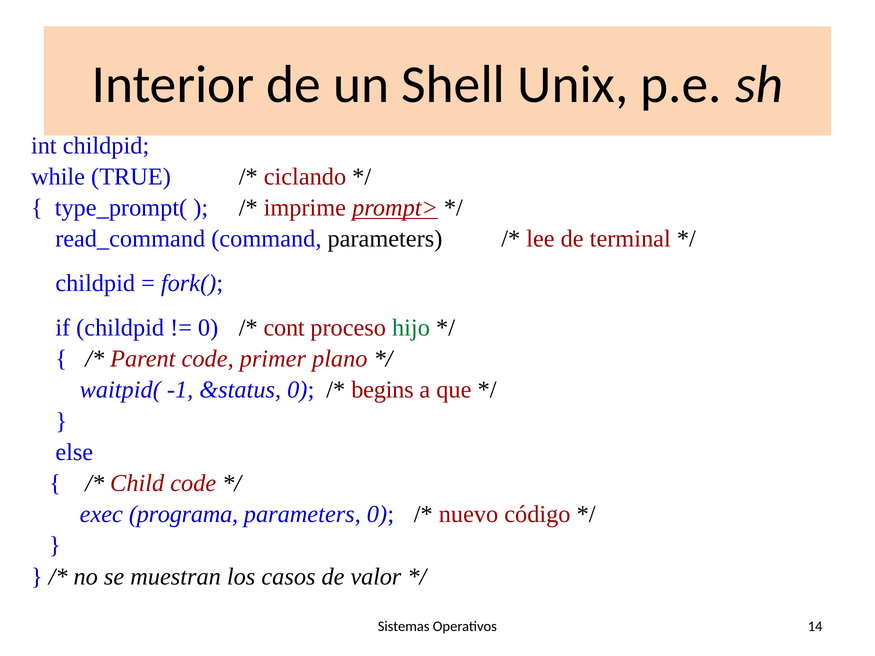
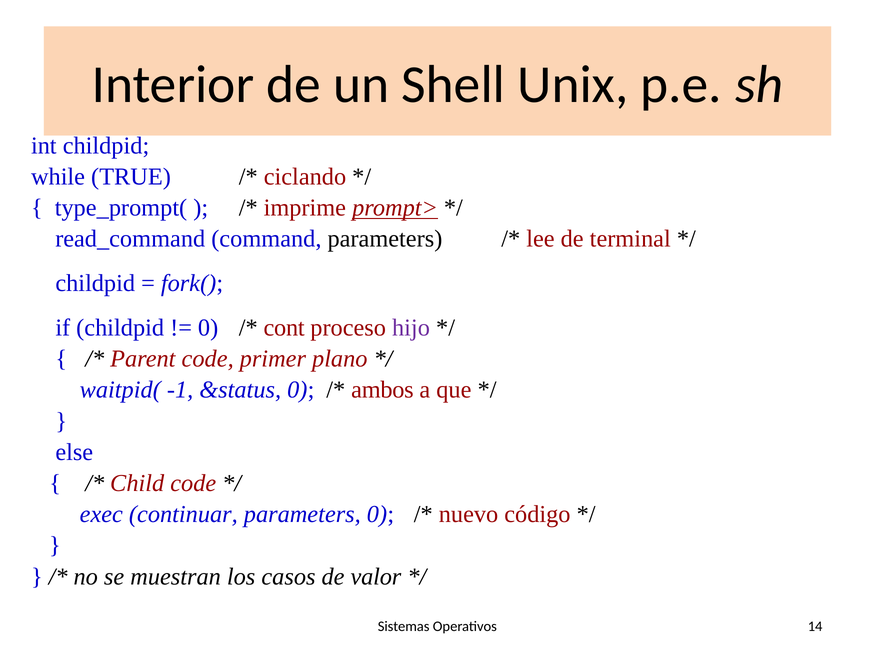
hijo colour: green -> purple (411, 328)
begins: begins -> ambos (382, 390)
programa: programa -> continuar (183, 515)
